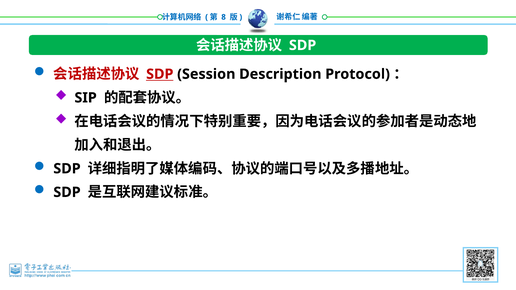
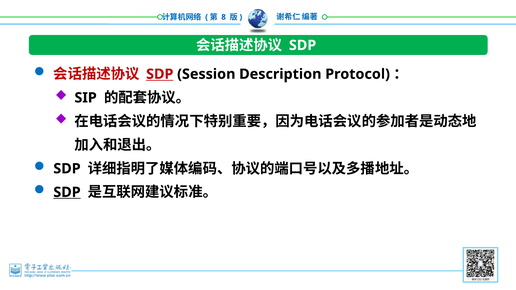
SDP underline: none -> present (67, 192)
